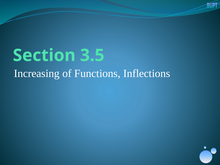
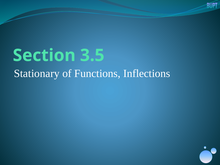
Increasing: Increasing -> Stationary (37, 74)
